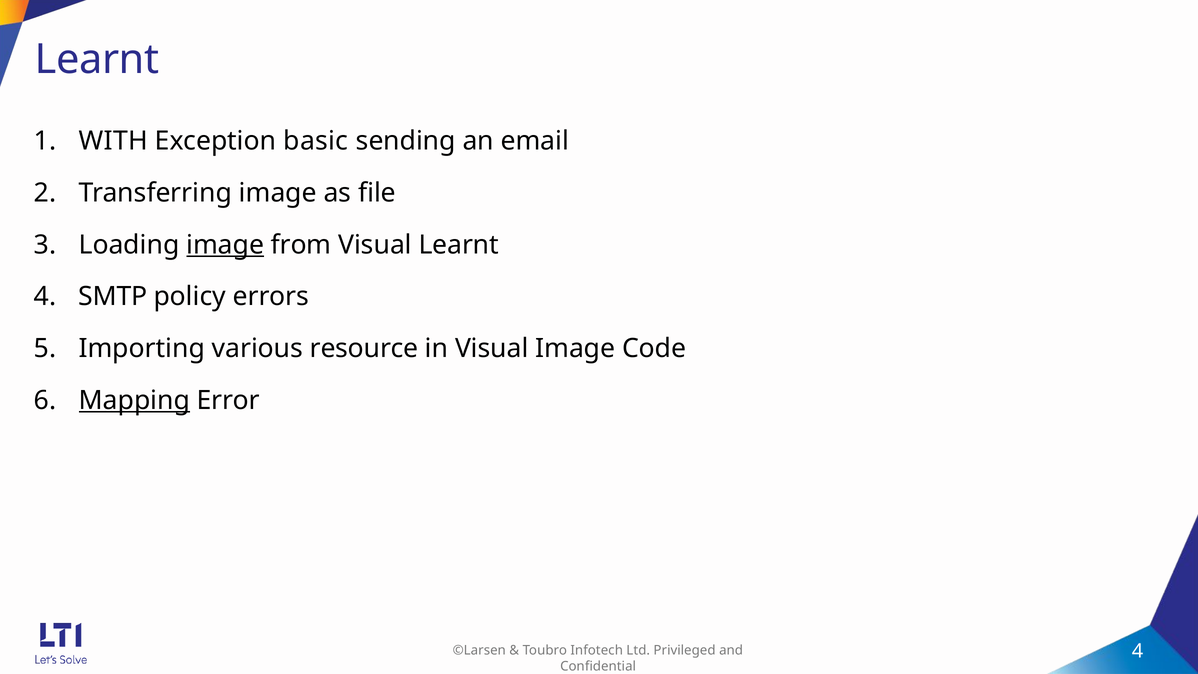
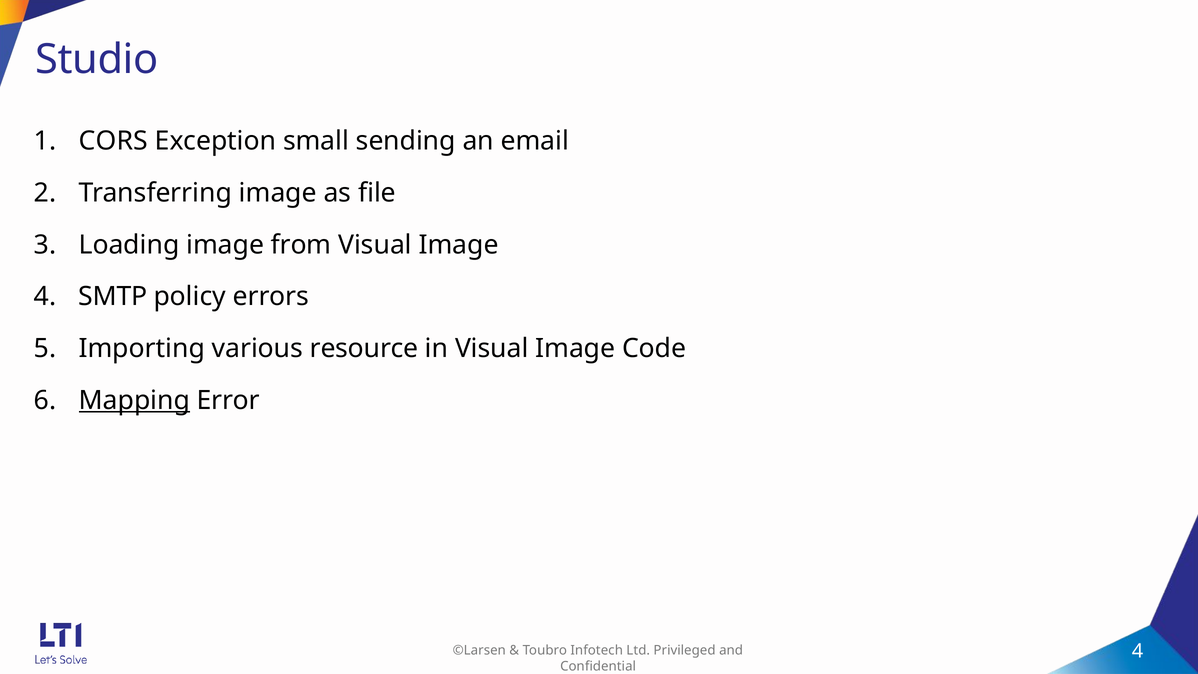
Learnt: Learnt -> Studio (97, 59)
WITH: WITH -> CORS (113, 141)
basic: basic -> small (316, 141)
image underline: present -> none (225, 245)
from Visual Learnt: Learnt -> Image (459, 245)
